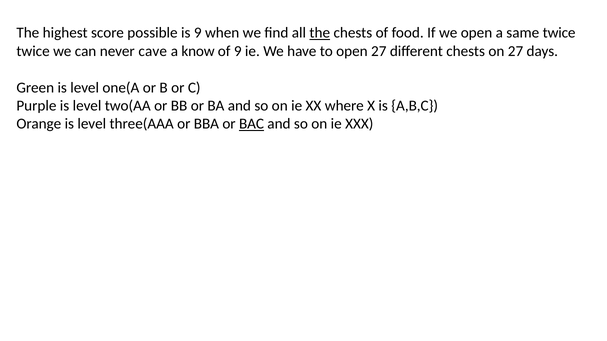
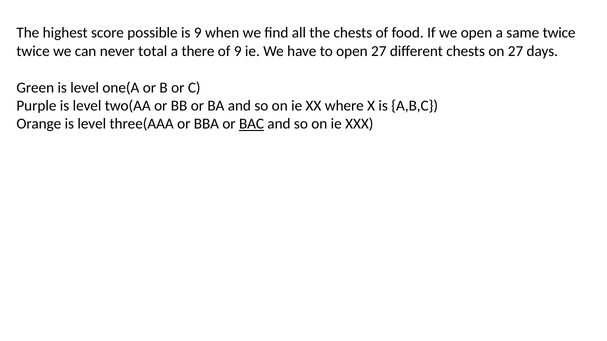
the underline: present -> none (320, 33)
cave: cave -> total (153, 51)
know: know -> there (198, 51)
